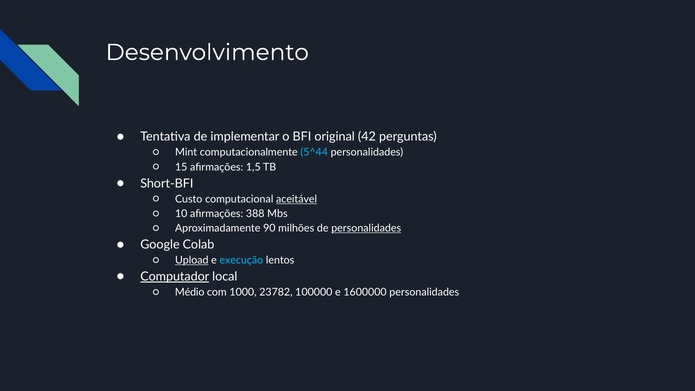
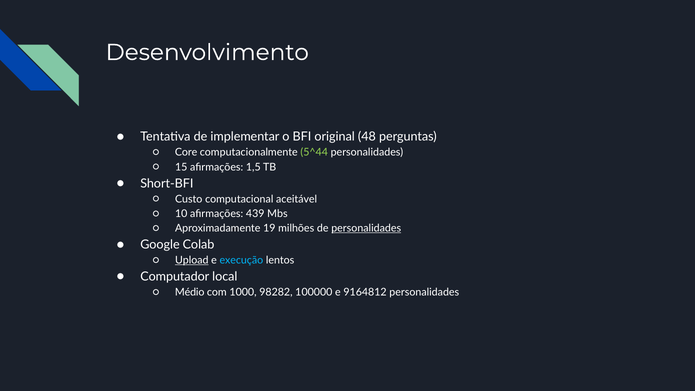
42: 42 -> 48 (367, 137)
Mint: Mint -> Core (186, 152)
5^44 colour: light blue -> light green (314, 152)
aceitável underline: present -> none (297, 199)
388: 388 -> 439 (255, 214)
90: 90 -> 19 (269, 228)
Computador underline: present -> none (175, 277)
23782: 23782 -> 98282 (276, 292)
1600000: 1600000 -> 9164812 (365, 292)
